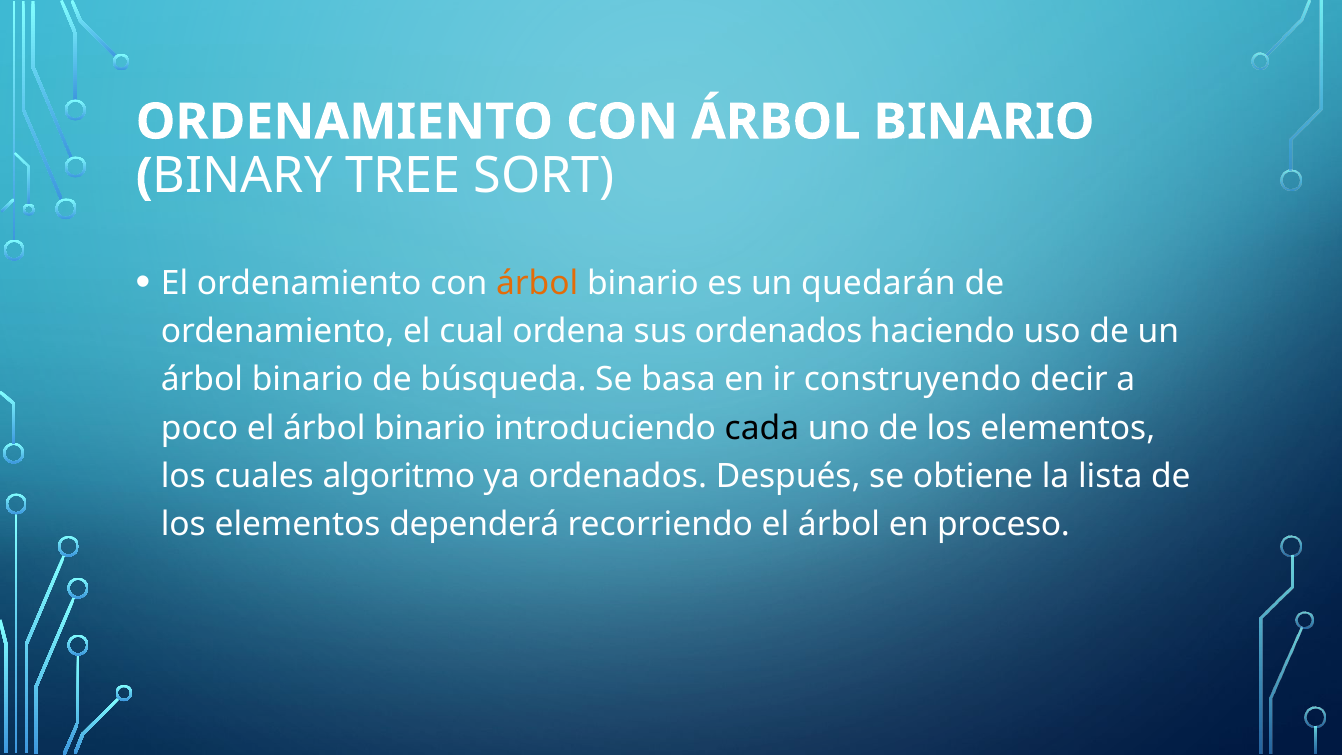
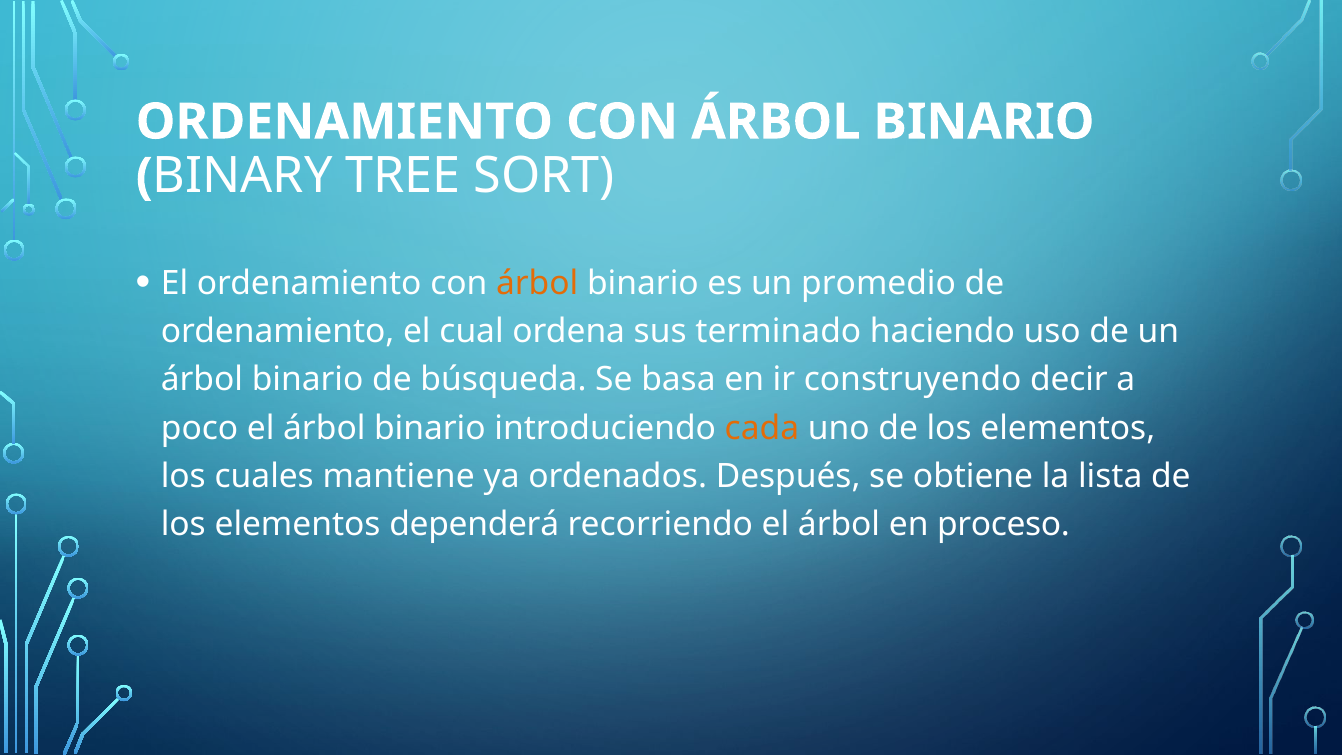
quedarán: quedarán -> promedio (879, 283)
sus ordenados: ordenados -> terminado (778, 331)
cada colour: black -> orange (762, 428)
algoritmo: algoritmo -> mantiene (399, 476)
